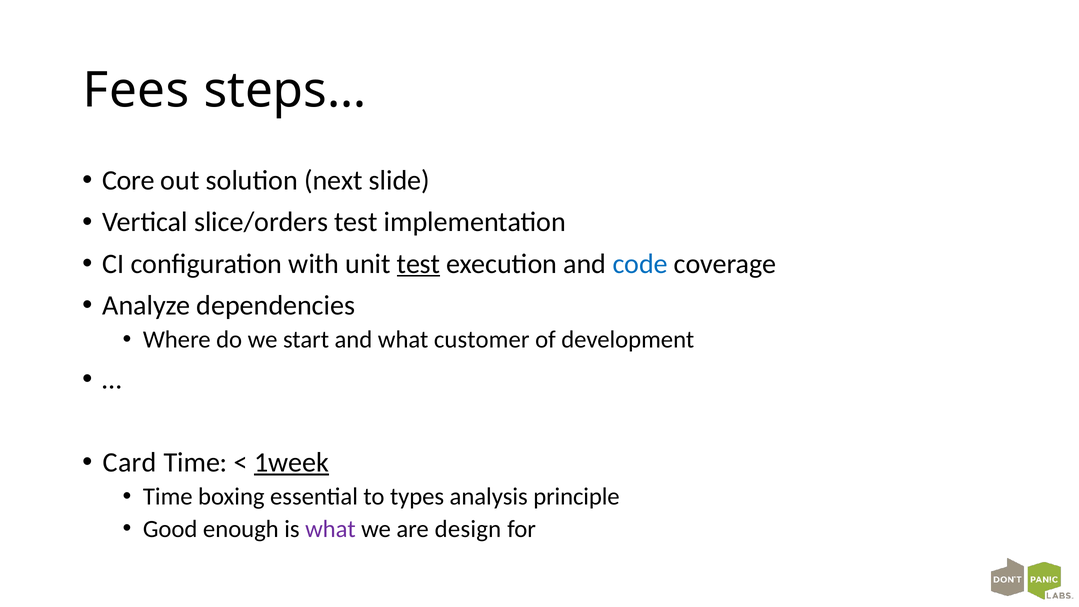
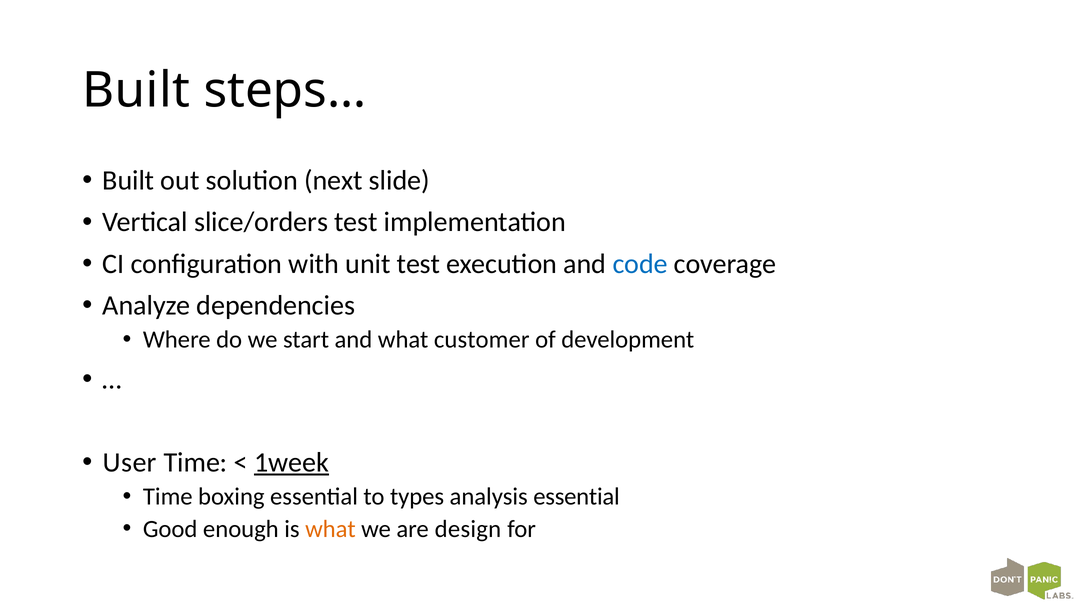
Fees: Fees -> Built (136, 91)
Core: Core -> Built (128, 181)
test underline: present -> none (419, 264)
Card: Card -> User (130, 462)
analysis principle: principle -> essential (576, 497)
what colour: purple -> orange (330, 529)
